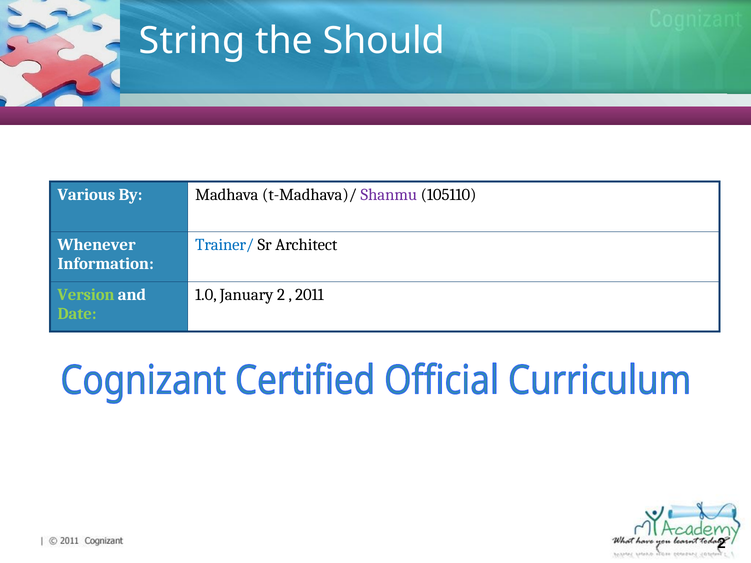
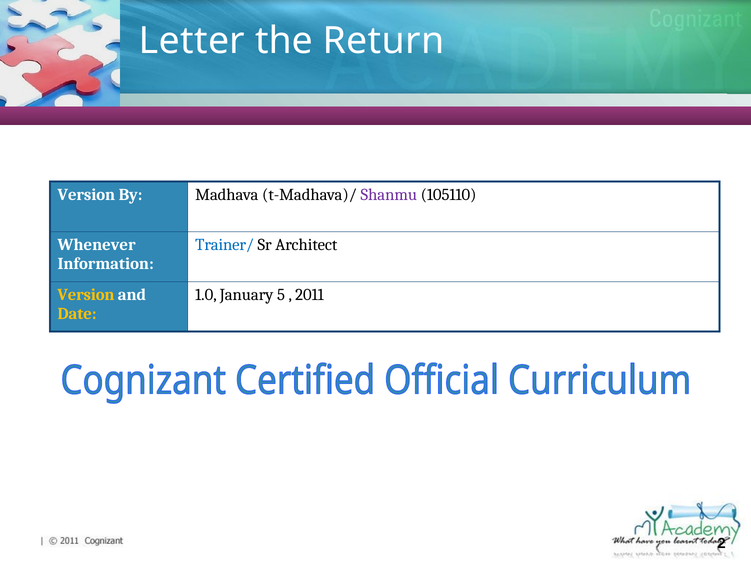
String: String -> Letter (192, 41)
Should: Should -> Return (384, 41)
Various: Various -> Version (86, 195)
Version colour: light green -> yellow (86, 295)
January 2: 2 -> 5 (281, 295)
Date colour: light green -> yellow (77, 314)
